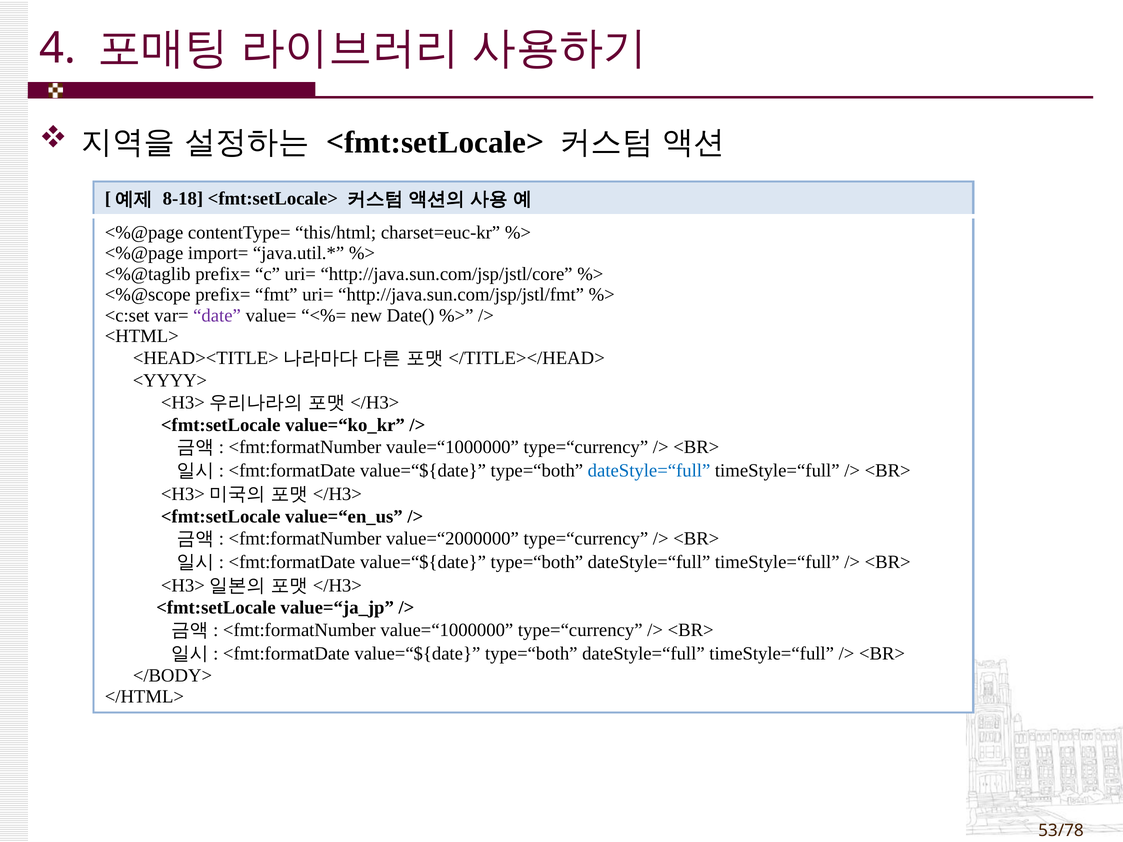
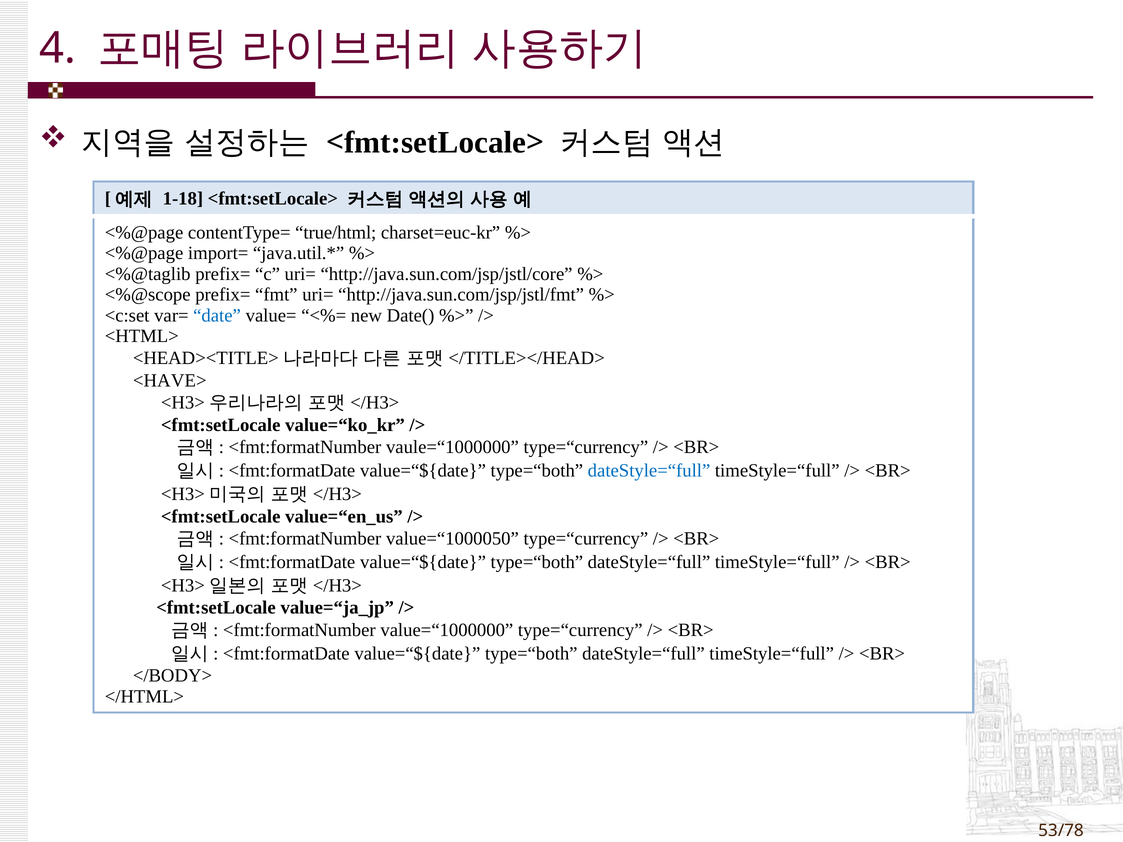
8-18: 8-18 -> 1-18 (183, 199)
this/html: this/html -> true/html (336, 232)
date colour: purple -> blue (217, 316)
<YYYY>: <YYYY> -> <HAVE> (170, 381)
value=“2000000: value=“2000000 -> value=“1000050 (452, 539)
